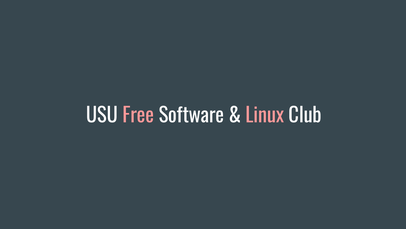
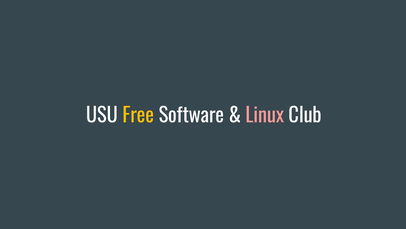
Free colour: pink -> yellow (138, 116)
